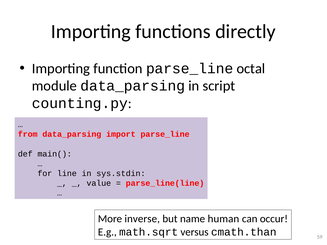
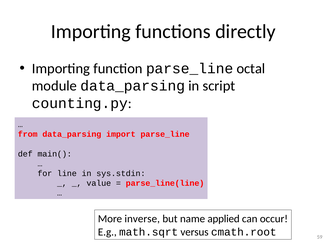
human: human -> applied (224, 219)
cmath.than: cmath.than -> cmath.root (244, 232)
